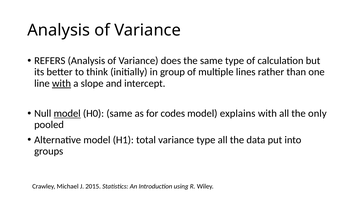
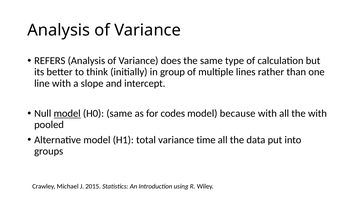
with underline: present -> none (62, 84)
explains: explains -> because (238, 114)
the only: only -> with (317, 114)
variance type: type -> time (206, 140)
